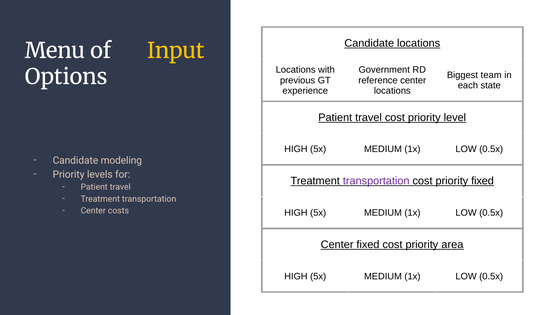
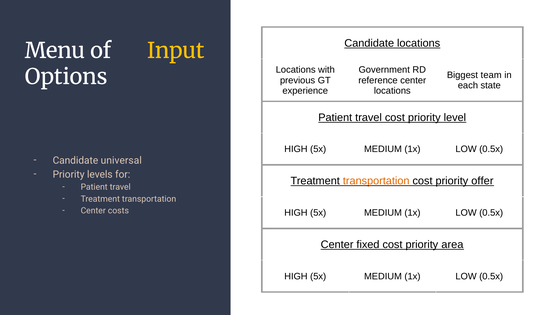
modeling: modeling -> universal (121, 161)
transportation colour: purple -> orange (376, 181)
priority fixed: fixed -> offer (482, 181)
